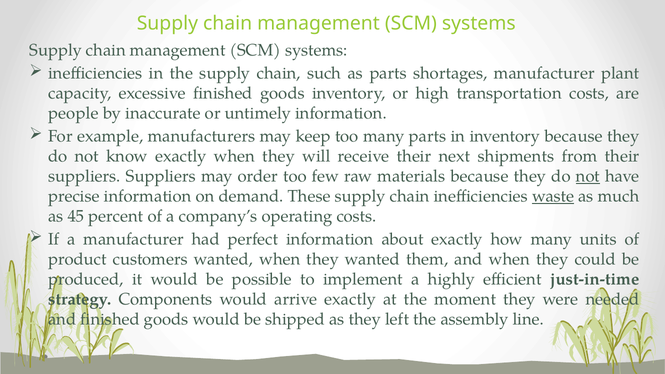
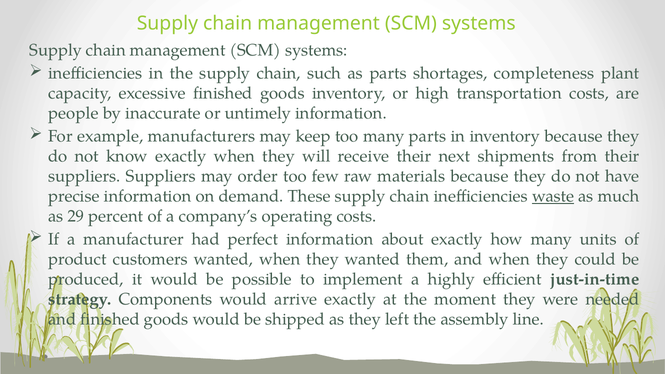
shortages manufacturer: manufacturer -> completeness (544, 73)
not underline: present -> none (588, 176)
45: 45 -> 29 (76, 216)
